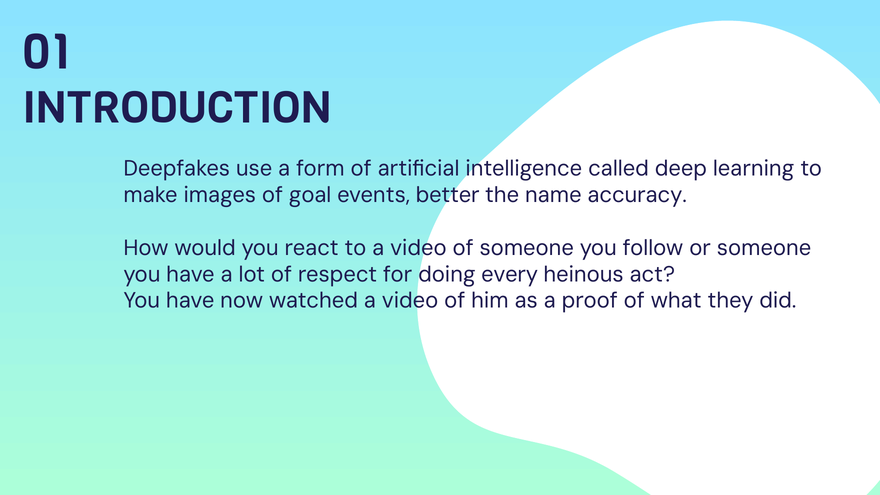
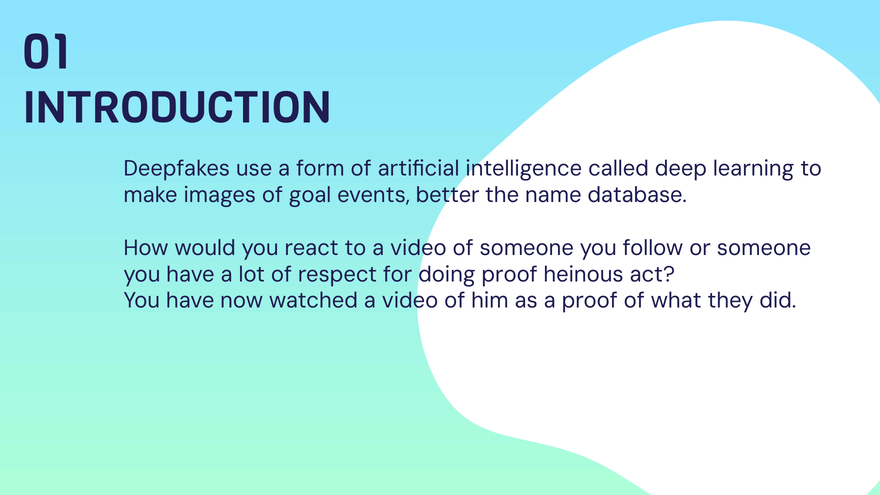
accuracy: accuracy -> database (637, 195)
doing every: every -> proof (510, 274)
